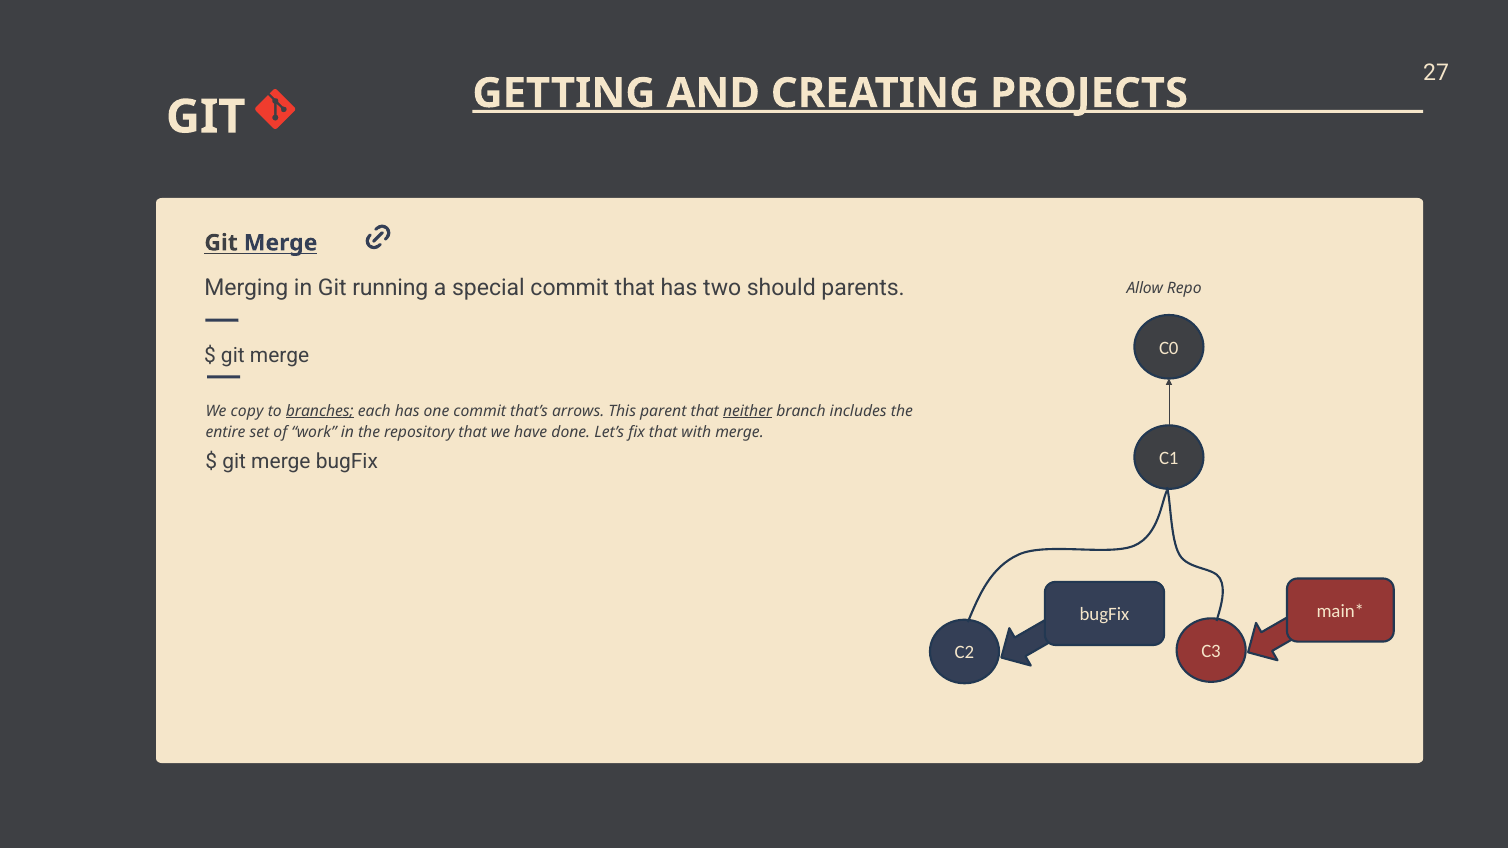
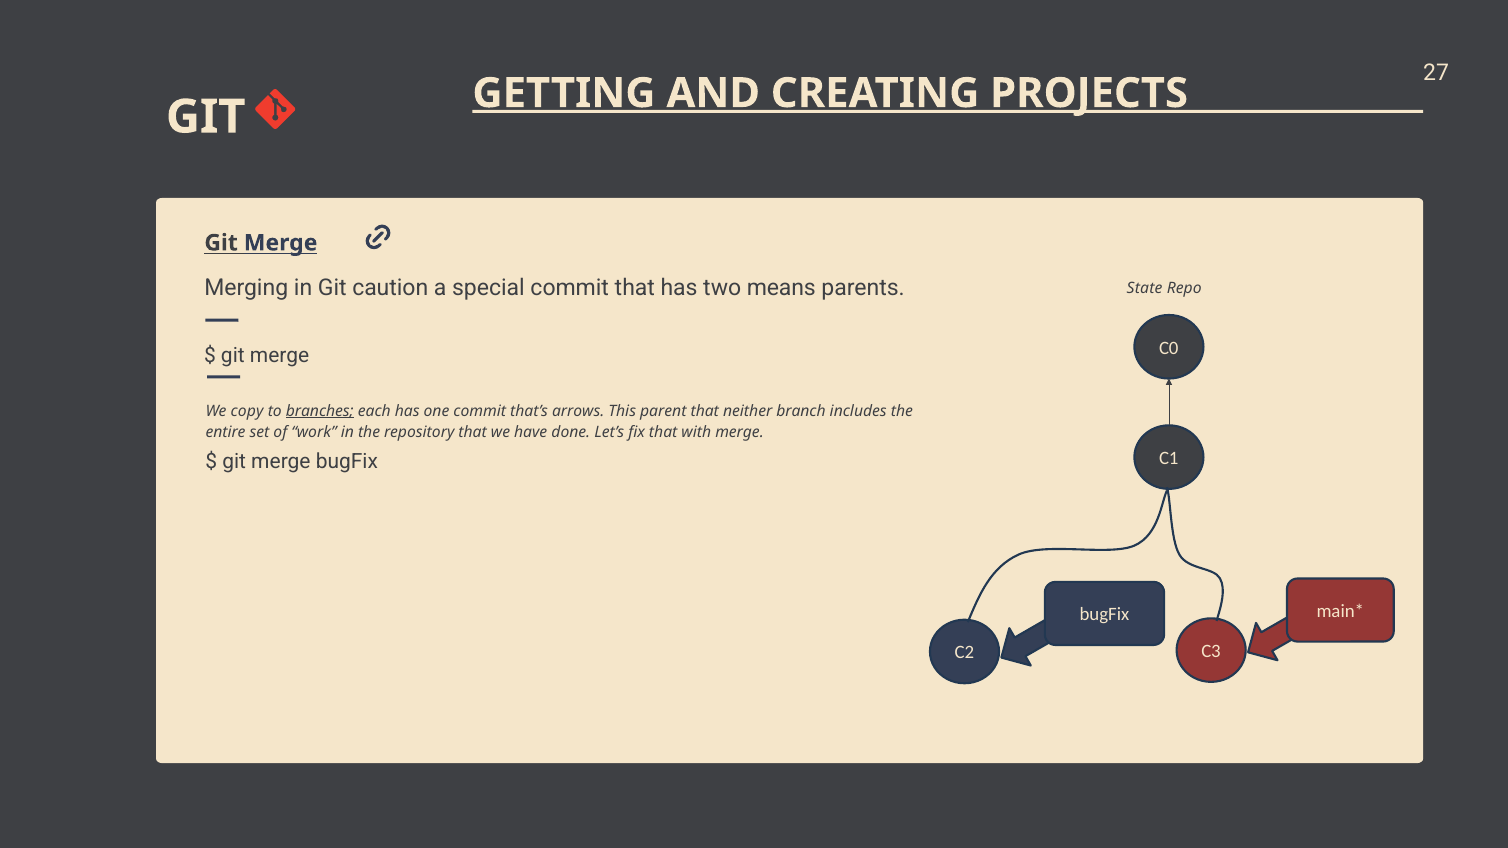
running: running -> caution (390, 288)
should: should -> means (781, 288)
Allow: Allow -> State (1145, 288)
neither underline: present -> none (748, 411)
